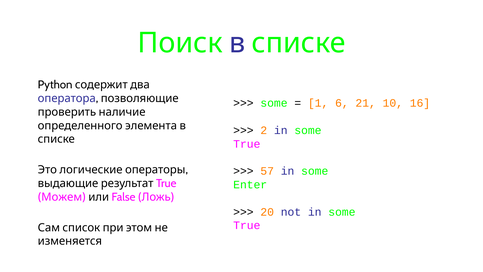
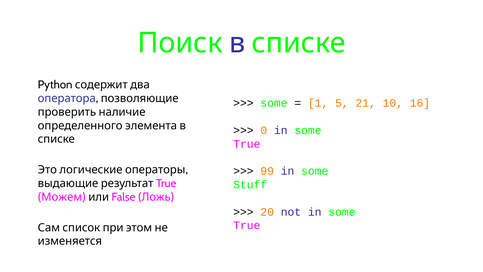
6: 6 -> 5 (342, 103)
2: 2 -> 0 (264, 130)
57: 57 -> 99 (267, 171)
Enter: Enter -> Stuff (250, 185)
